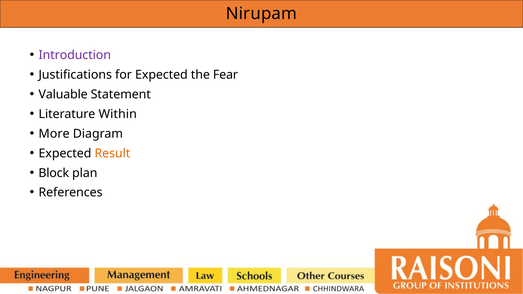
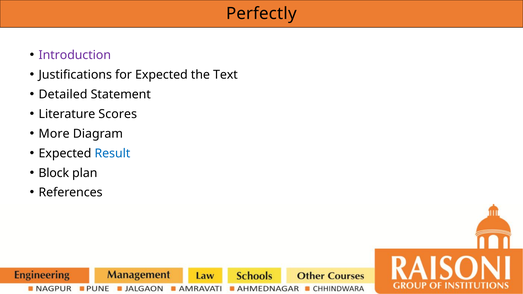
Nirupam: Nirupam -> Perfectly (261, 13)
Fear: Fear -> Text (225, 75)
Valuable: Valuable -> Detailed (63, 95)
Within: Within -> Scores (118, 114)
Result colour: orange -> blue (112, 153)
